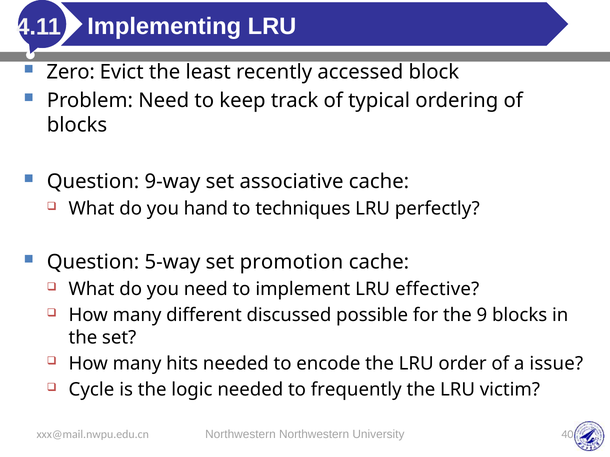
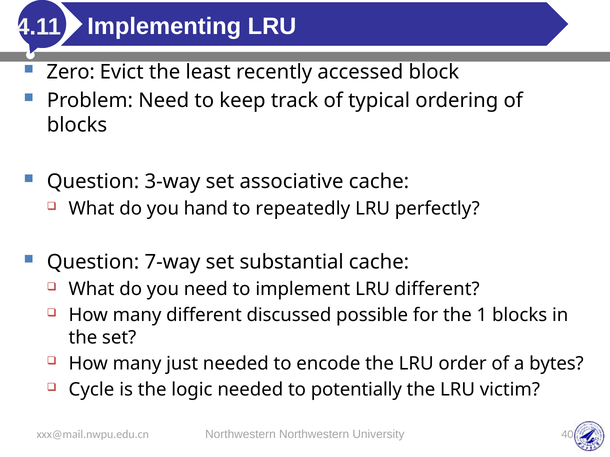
9-way: 9-way -> 3-way (172, 182)
techniques: techniques -> repeatedly (303, 209)
5-way: 5-way -> 7-way (172, 263)
promotion: promotion -> substantial (292, 263)
LRU effective: effective -> different (437, 290)
9: 9 -> 1 (482, 316)
hits: hits -> just (182, 364)
issue: issue -> bytes (556, 364)
frequently: frequently -> potentially (356, 390)
